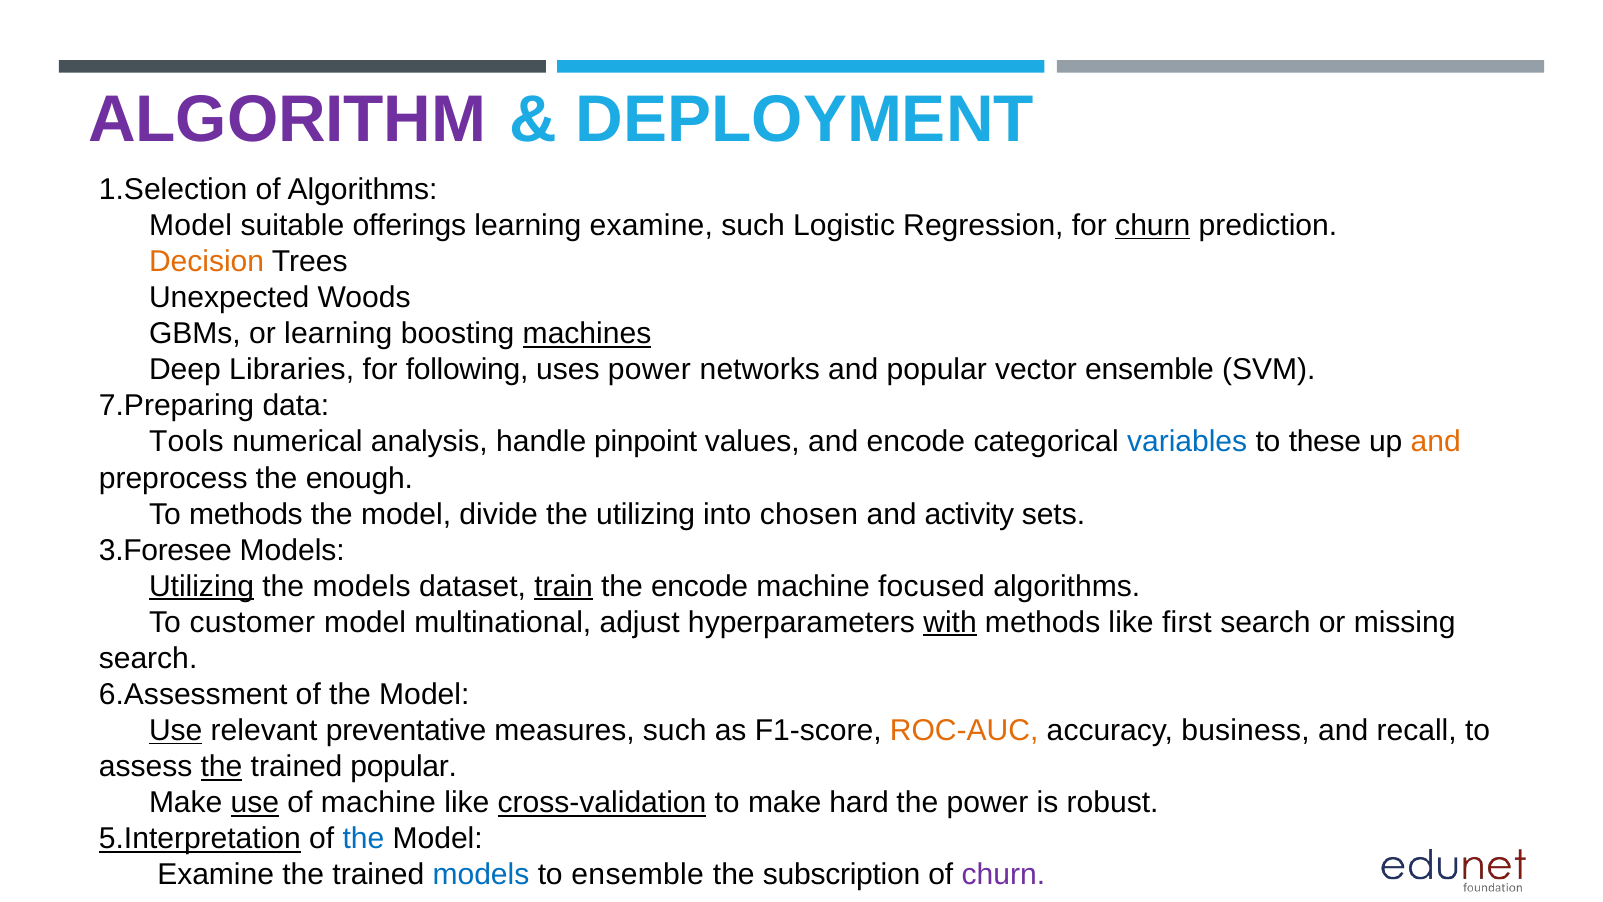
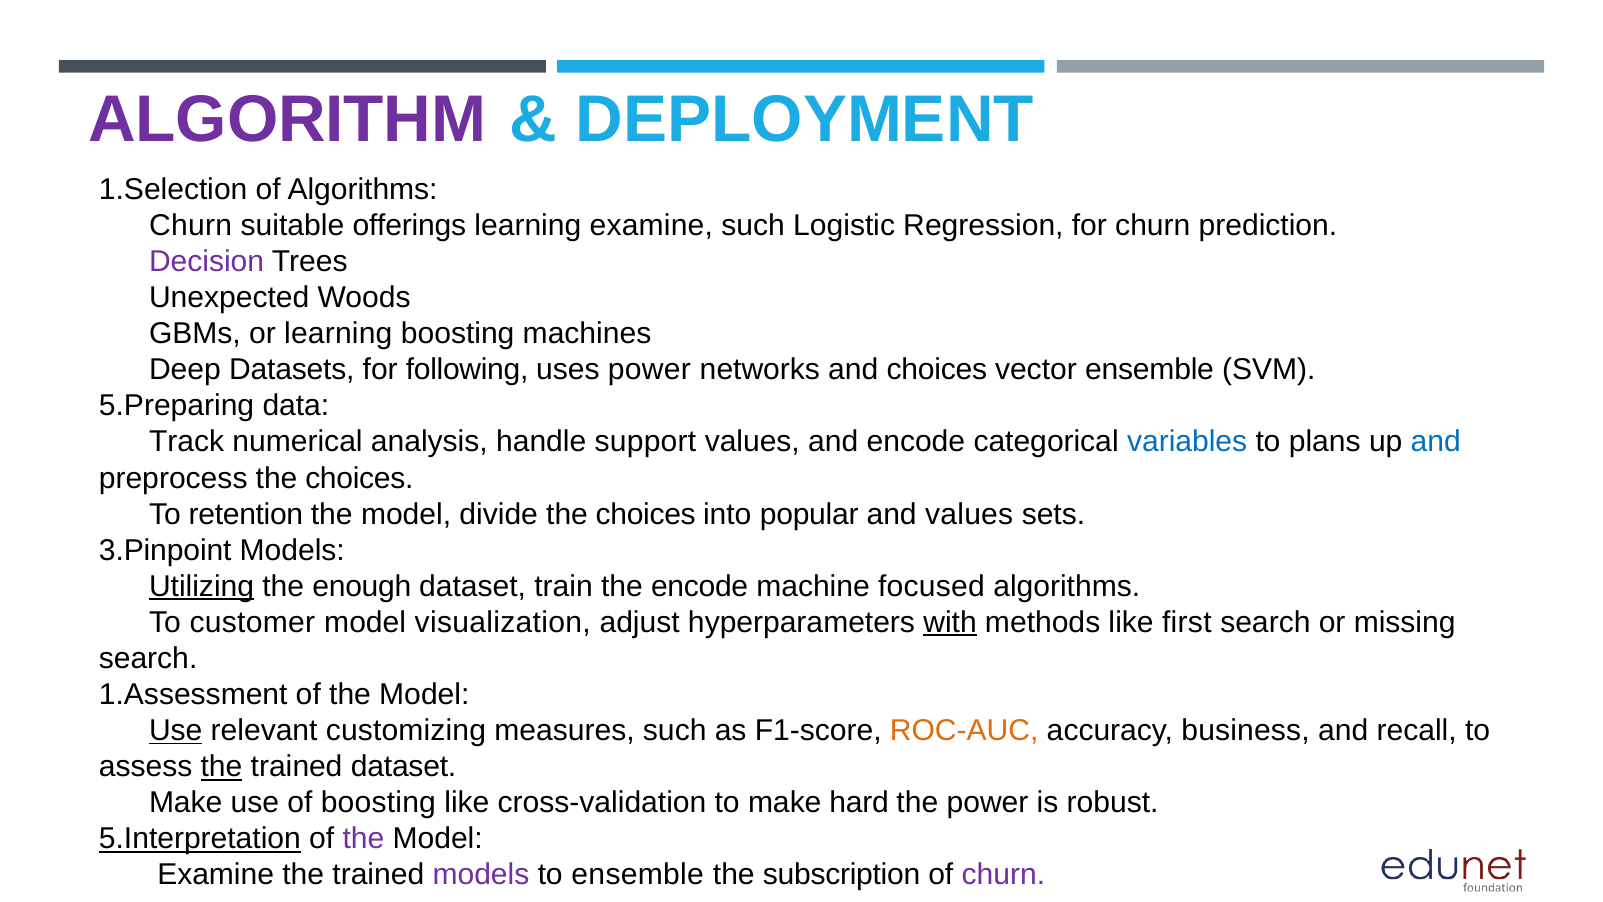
Model: Model -> Churn (191, 225)
churn underline: present -> none (1153, 225)
Decision colour: orange -> purple (207, 262)
machines underline: present -> none (587, 334)
Libraries: Libraries -> Datasets (292, 370)
and popular: popular -> choices (937, 370)
7.Preparing: 7.Preparing -> 5.Preparing (177, 406)
Tools: Tools -> Track (187, 442)
pinpoint: pinpoint -> support (645, 442)
these: these -> plans (1325, 442)
and colour: orange -> blue (1436, 442)
preprocess the enough: enough -> choices (359, 478)
To methods: methods -> retention (246, 514)
divide the utilizing: utilizing -> choices (646, 514)
chosen: chosen -> popular (809, 514)
and activity: activity -> values (969, 514)
3.Foresee: 3.Foresee -> 3.Pinpoint (165, 550)
the models: models -> enough (362, 586)
train underline: present -> none (564, 586)
multinational: multinational -> visualization (503, 622)
6.Assessment: 6.Assessment -> 1.Assessment (193, 694)
preventative: preventative -> customizing (406, 730)
trained popular: popular -> dataset (404, 766)
use underline: present -> none (255, 803)
of machine: machine -> boosting (378, 803)
cross-validation underline: present -> none (602, 803)
the colour: blue -> purple (363, 839)
models colour: blue -> purple (481, 875)
